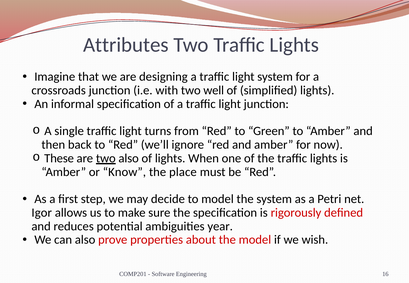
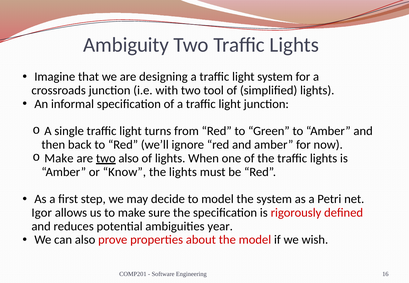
Attributes: Attributes -> Ambiguity (126, 45)
well: well -> tool (214, 90)
These: These -> Make (59, 158)
the place: place -> lights (183, 172)
